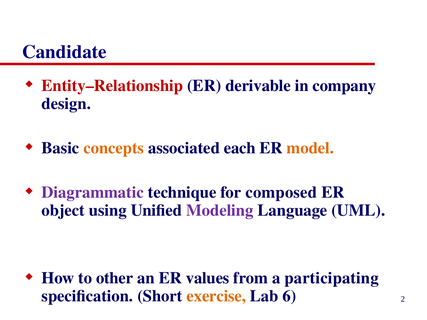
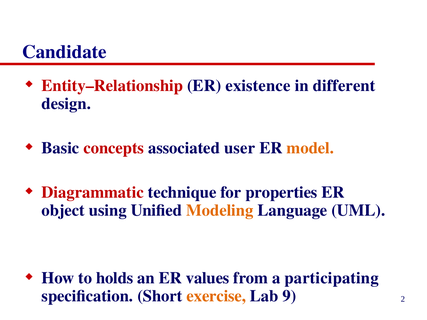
derivable: derivable -> existence (258, 86)
company: company -> different (344, 86)
concepts colour: orange -> red (114, 148)
each: each -> user (240, 148)
Diagrammatic colour: purple -> red (93, 193)
composed: composed -> properties (281, 193)
Modeling colour: purple -> orange (220, 211)
other: other -> holds (115, 278)
6: 6 -> 9 (290, 296)
